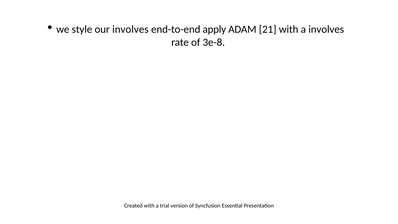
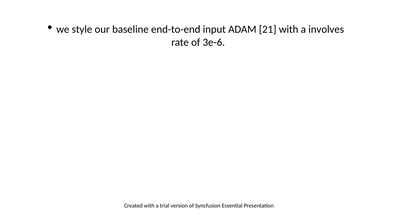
our involves: involves -> baseline (130, 29)
apply: apply -> input (214, 29)
3e-8: 3e-8 -> 3e-6 (214, 42)
